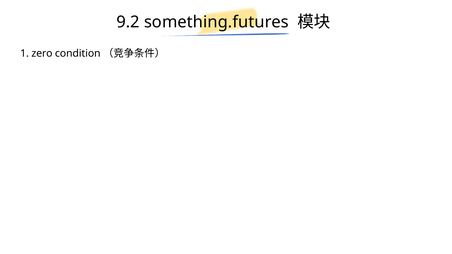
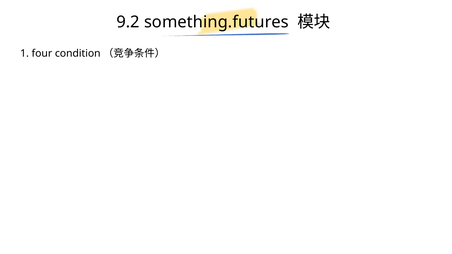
zero: zero -> four (42, 54)
